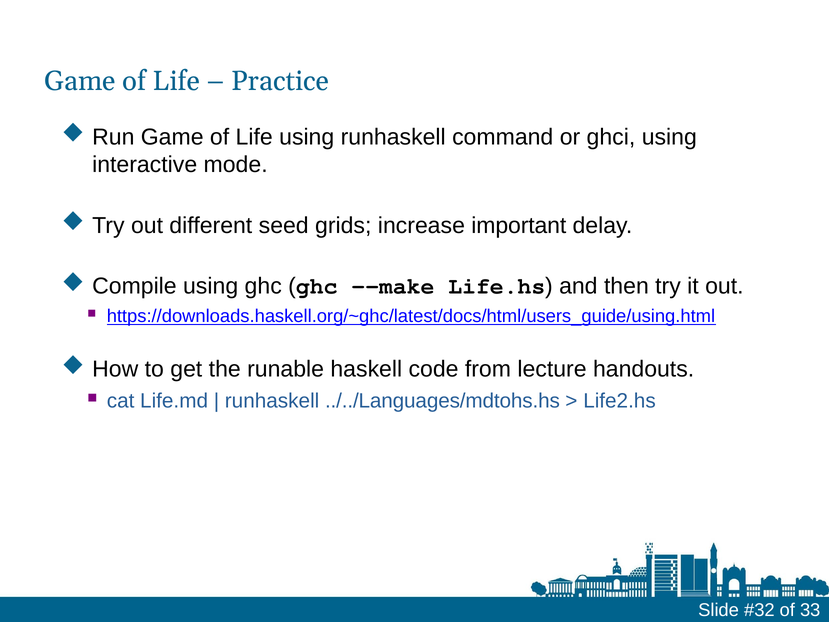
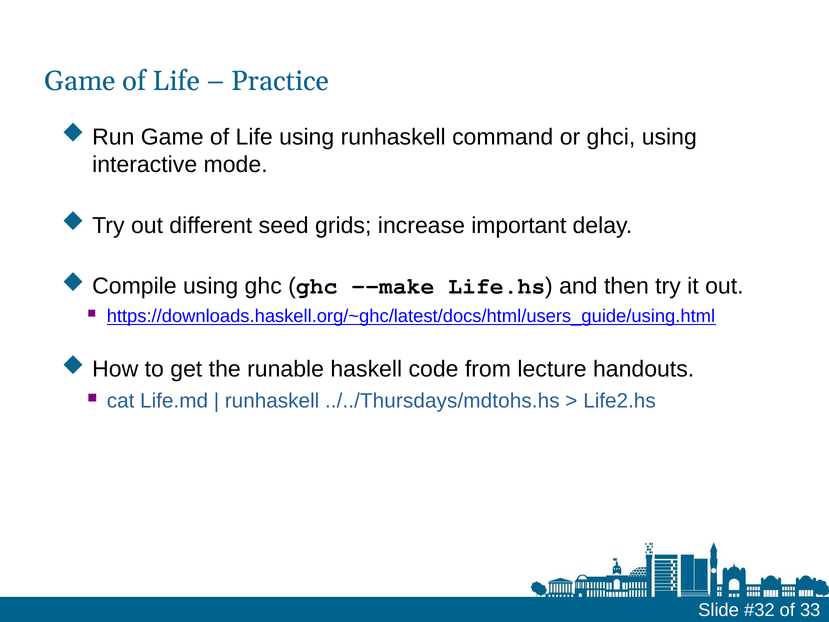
../../Languages/mdtohs.hs: ../../Languages/mdtohs.hs -> ../../Thursdays/mdtohs.hs (442, 401)
